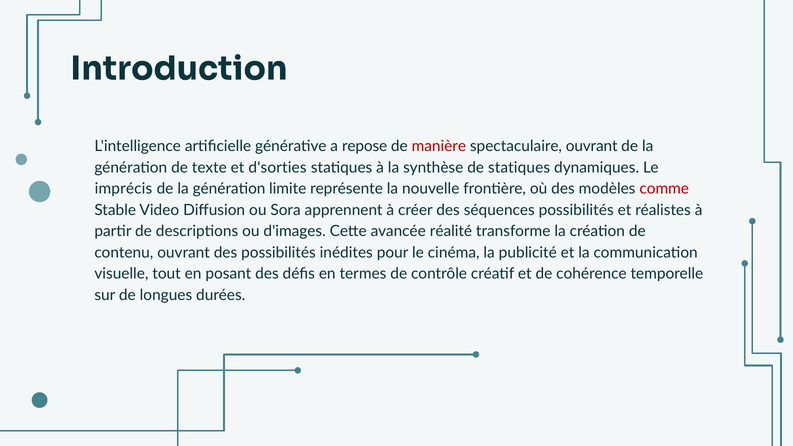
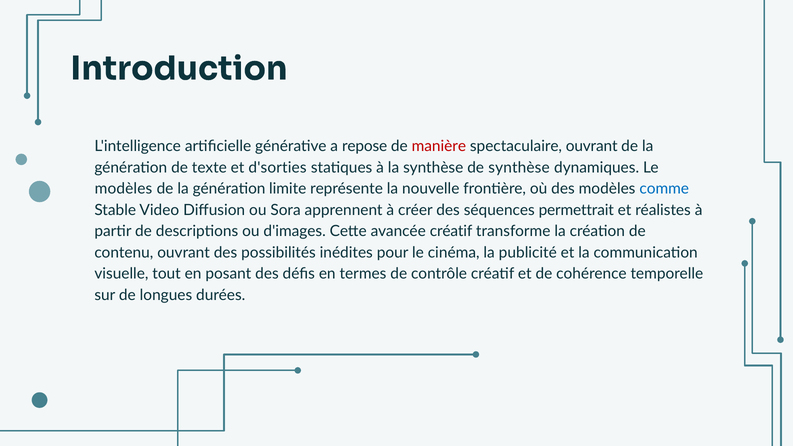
de statiques: statiques -> synthèse (519, 168)
imprécis: imprécis -> modèles (123, 189)
comme colour: red -> blue (664, 189)
séquences possibilités: possibilités -> permettrait (576, 210)
avancée réalité: réalité -> créatif (451, 231)
